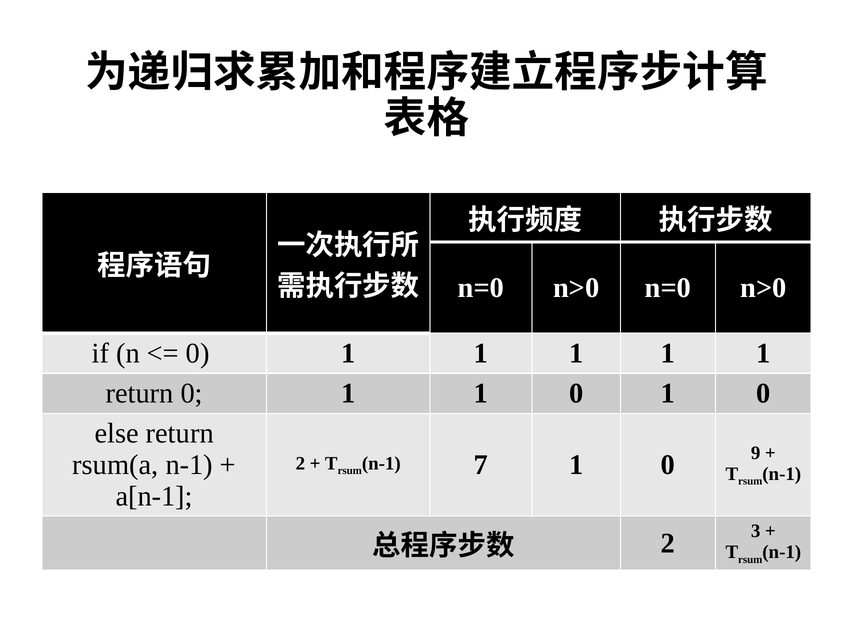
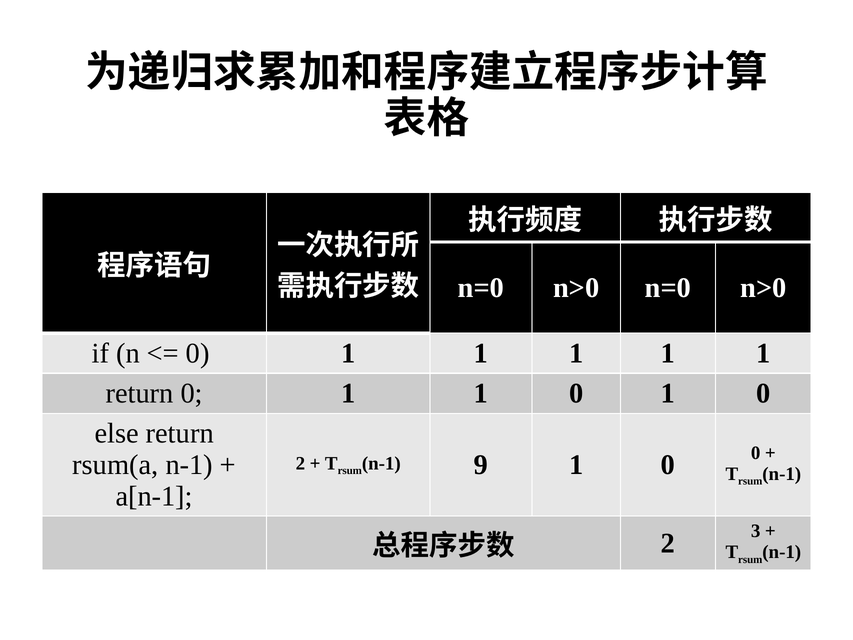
7: 7 -> 9 (481, 465)
0 9: 9 -> 0 (756, 453)
